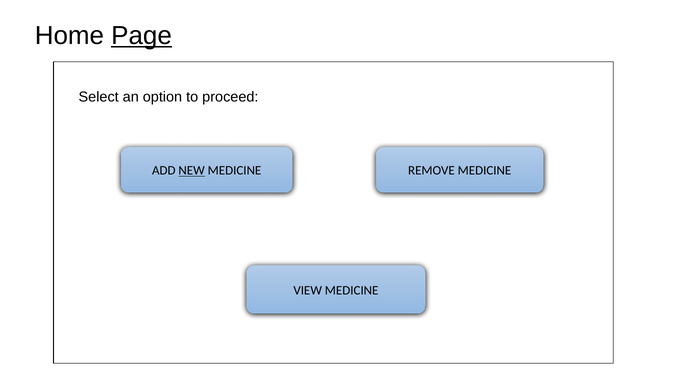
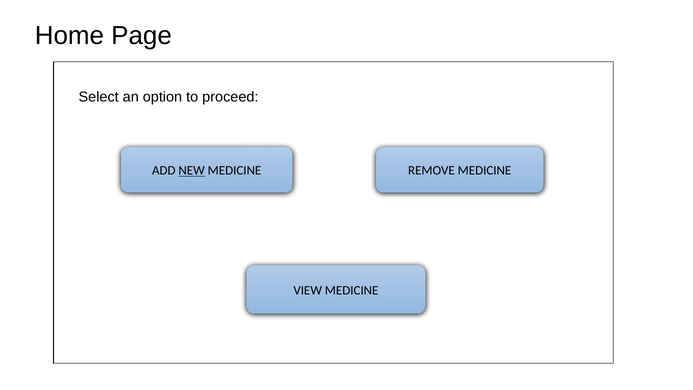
Page underline: present -> none (142, 36)
